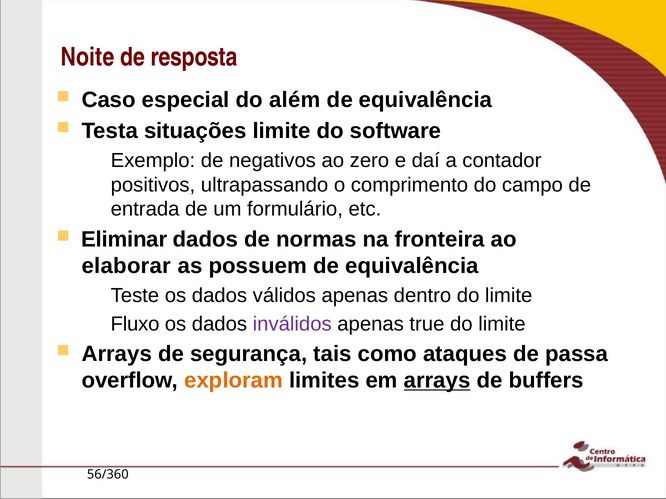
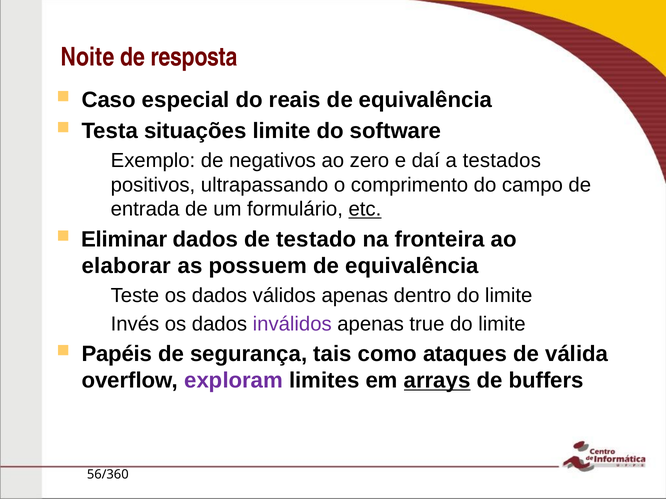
além: além -> reais (295, 100)
contador: contador -> testados (502, 161)
etc underline: none -> present (365, 209)
normas: normas -> testado (316, 240)
Fluxo: Fluxo -> Invés (135, 324)
Arrays: Arrays -> Papéis (117, 354)
passa: passa -> válida (577, 354)
exploram colour: orange -> purple (234, 381)
